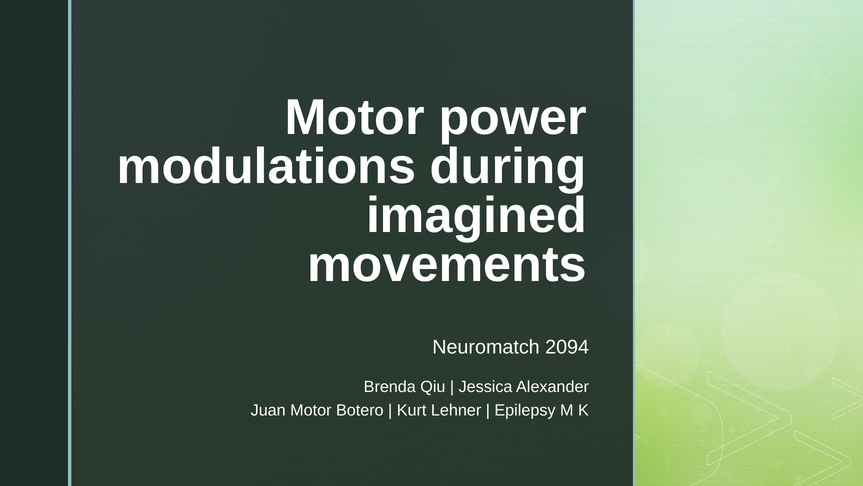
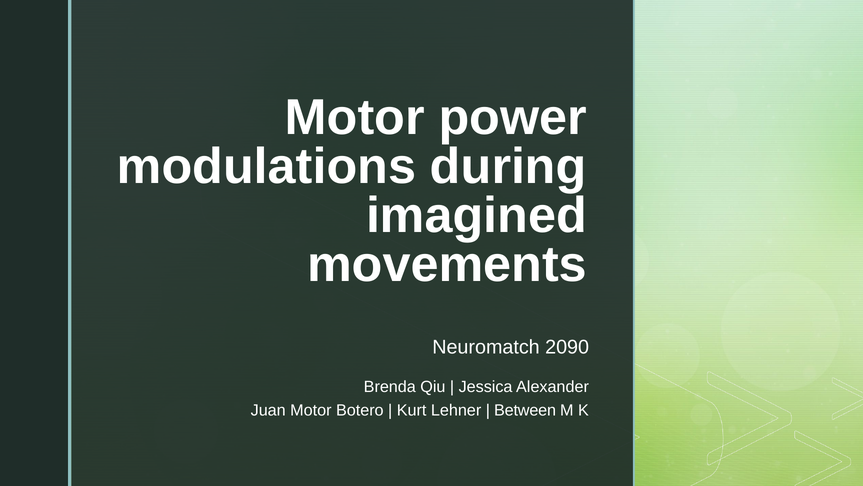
2094: 2094 -> 2090 (567, 347)
Epilepsy: Epilepsy -> Between (525, 410)
